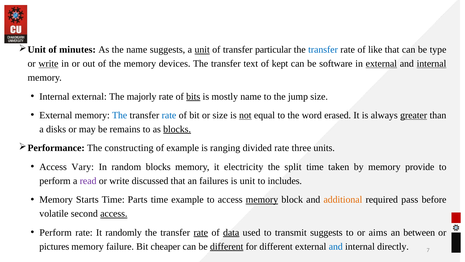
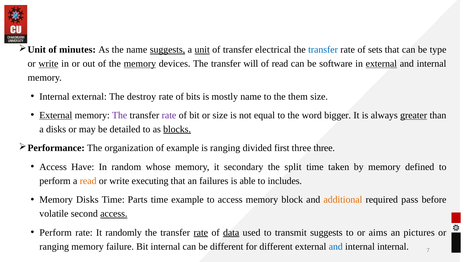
suggests underline: none -> present (167, 50)
particular: particular -> electrical (273, 50)
like: like -> sets (375, 50)
memory underline: none -> present (140, 64)
text: text -> will (251, 64)
of kept: kept -> read (280, 64)
internal underline: present -> none (431, 64)
majorly: majorly -> destroy (141, 96)
bits underline: present -> none (193, 96)
jump: jump -> them (298, 96)
External underline: none -> present (56, 115)
The colour: blue -> purple (120, 115)
rate colour: blue -> purple (169, 115)
not underline: present -> none (245, 115)
erased: erased -> bigger (338, 115)
remains: remains -> detailed (125, 129)
constructing: constructing -> organization (129, 148)
divided rate: rate -> first (282, 148)
three units: units -> three (324, 148)
Vary: Vary -> Have (83, 167)
random blocks: blocks -> whose (158, 167)
electricity: electricity -> secondary (244, 167)
provide: provide -> defined (420, 167)
read colour: purple -> orange (88, 181)
discussed: discussed -> executing (150, 181)
is unit: unit -> able (248, 181)
Memory Starts: Starts -> Disks (87, 199)
memory underline: present -> none (262, 199)
between: between -> pictures (419, 232)
pictures: pictures -> ranging (54, 246)
Bit cheaper: cheaper -> internal (165, 246)
different underline: present -> none (227, 246)
internal directly: directly -> internal (393, 246)
